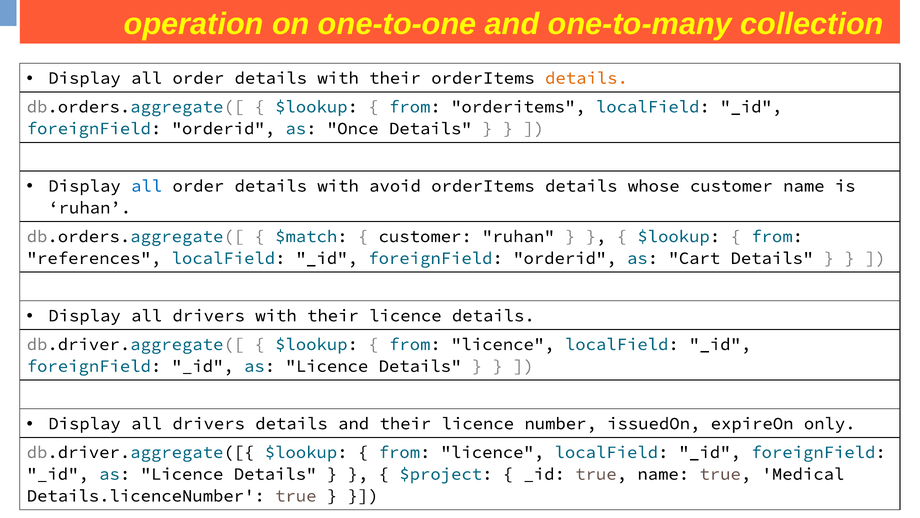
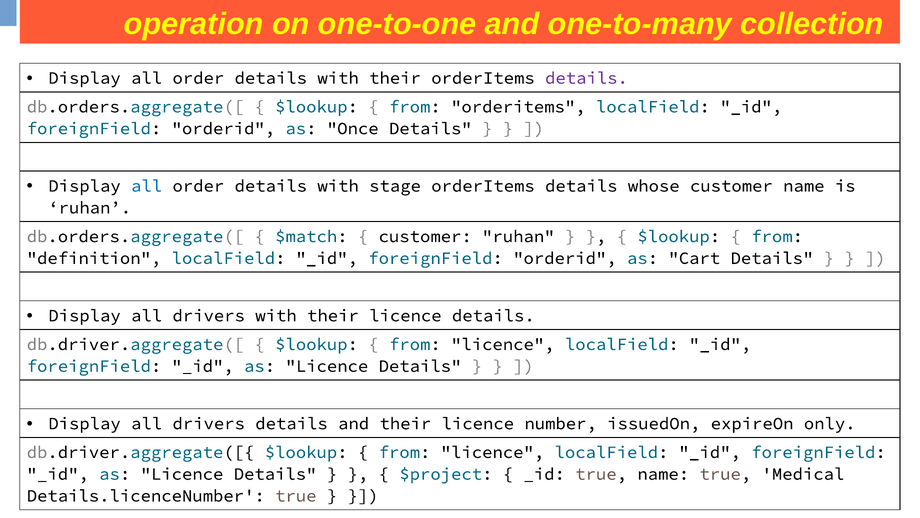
details colour: orange -> purple (586, 78)
avoid: avoid -> stage (395, 186)
references: references -> definition (94, 258)
